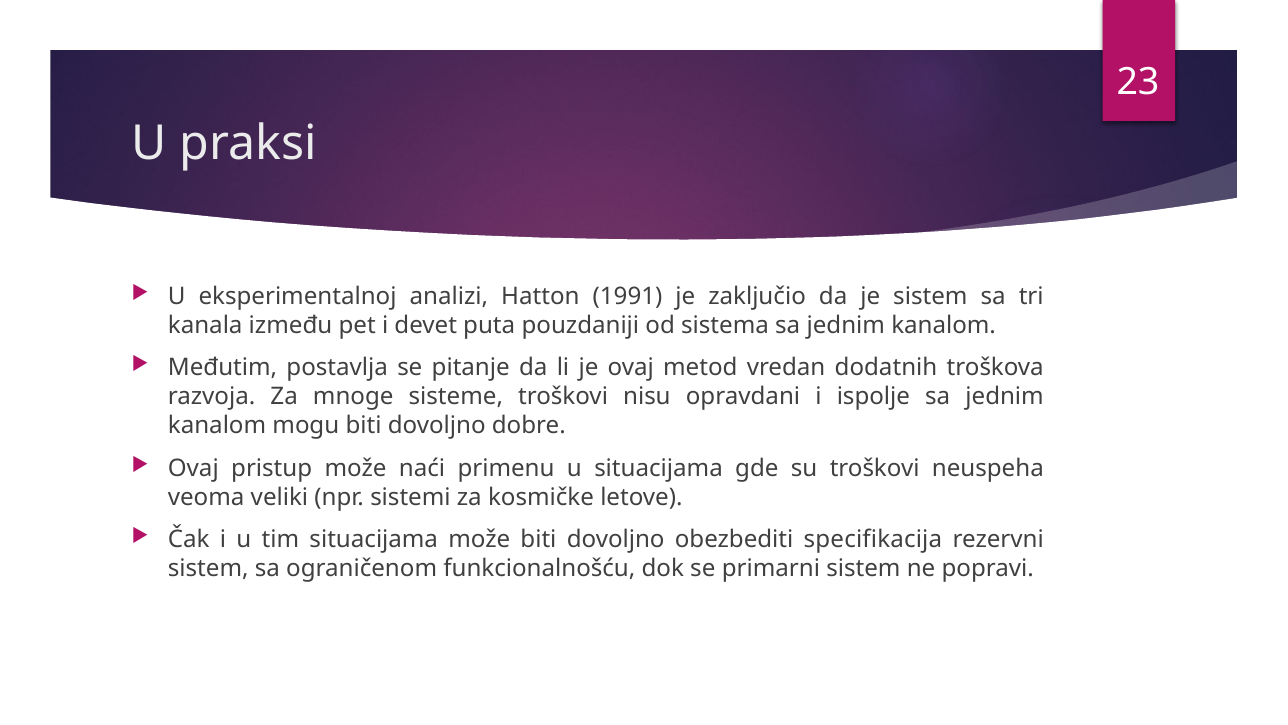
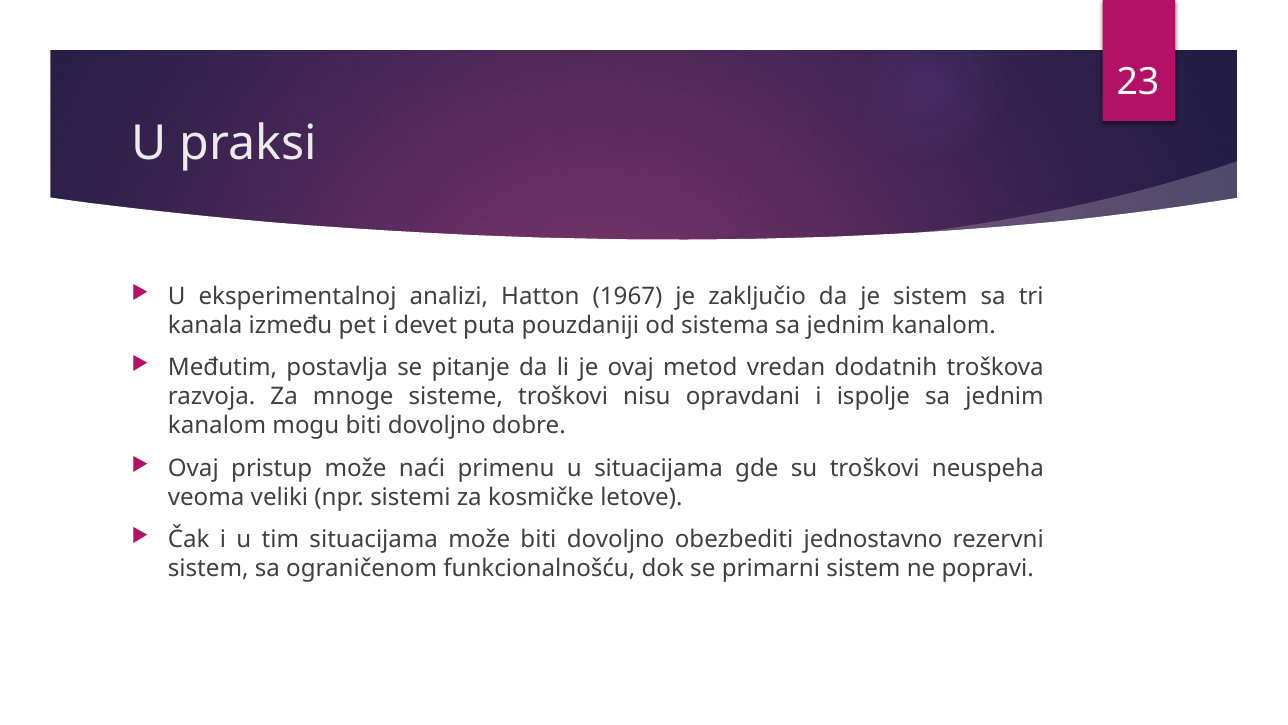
1991: 1991 -> 1967 (628, 296)
specifikacija: specifikacija -> jednostavno (873, 539)
